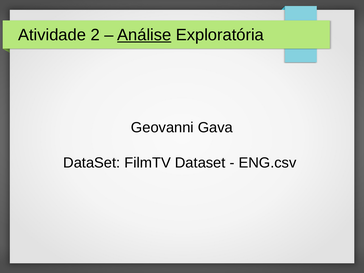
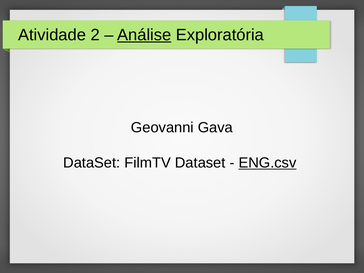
ENG.csv underline: none -> present (267, 163)
